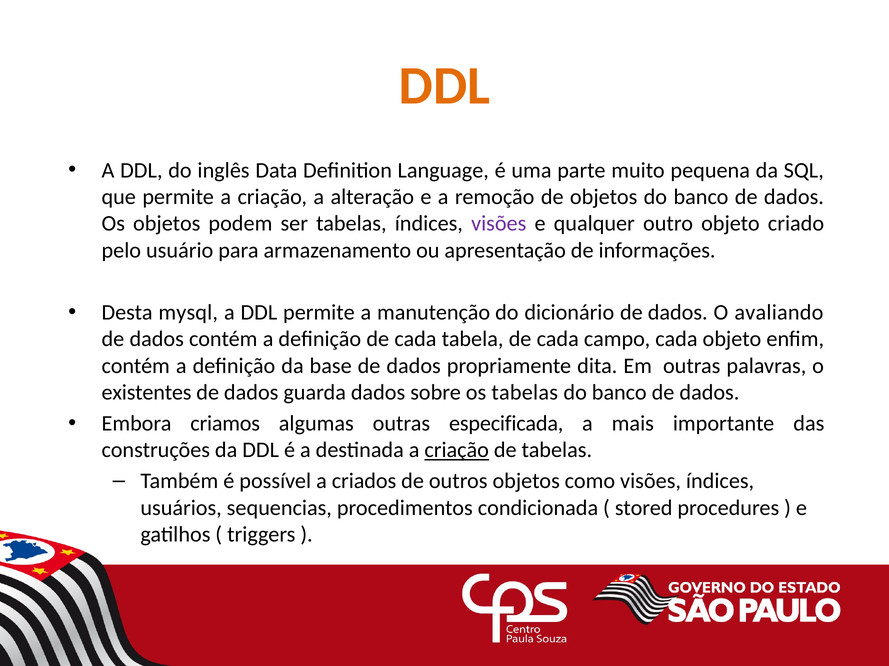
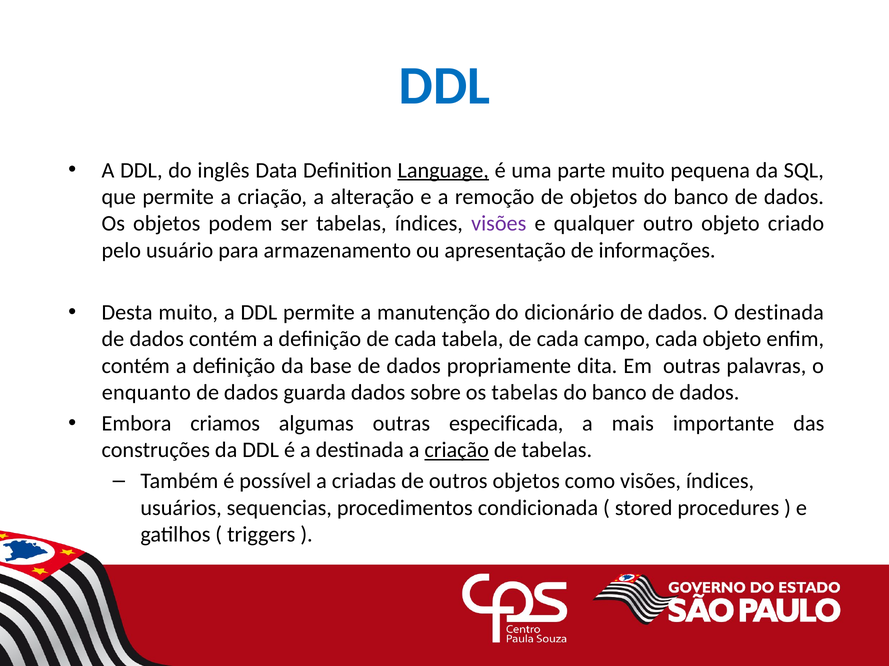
DDL colour: orange -> blue (444, 86)
Language underline: none -> present (443, 171)
Desta mysql: mysql -> muito (188, 313)
O avaliando: avaliando -> destinada (779, 313)
existentes: existentes -> enquanto (146, 393)
criados: criados -> criadas (364, 482)
